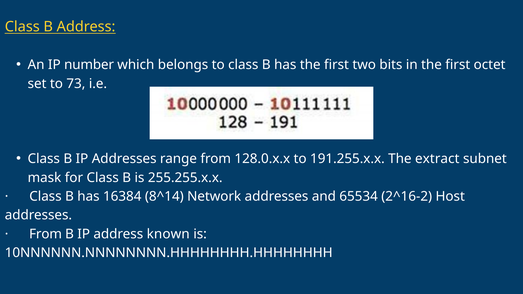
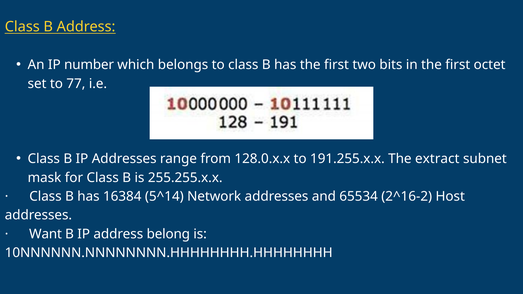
73: 73 -> 77 (76, 84)
8^14: 8^14 -> 5^14 (164, 197)
From: From -> Want (46, 234)
known: known -> belong (168, 234)
